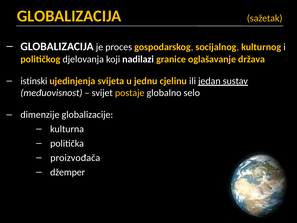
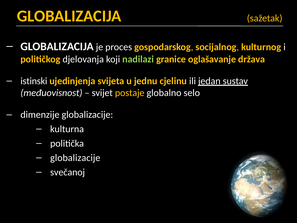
nadilazi colour: white -> light green (138, 59)
proizvođača: proizvođača -> globalizacije (75, 158)
džemper: džemper -> svečanoj (68, 172)
